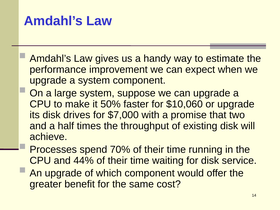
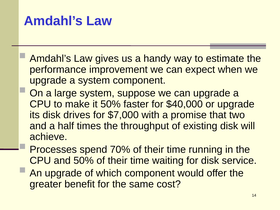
$10,060: $10,060 -> $40,000 (184, 104)
and 44%: 44% -> 50% (84, 160)
